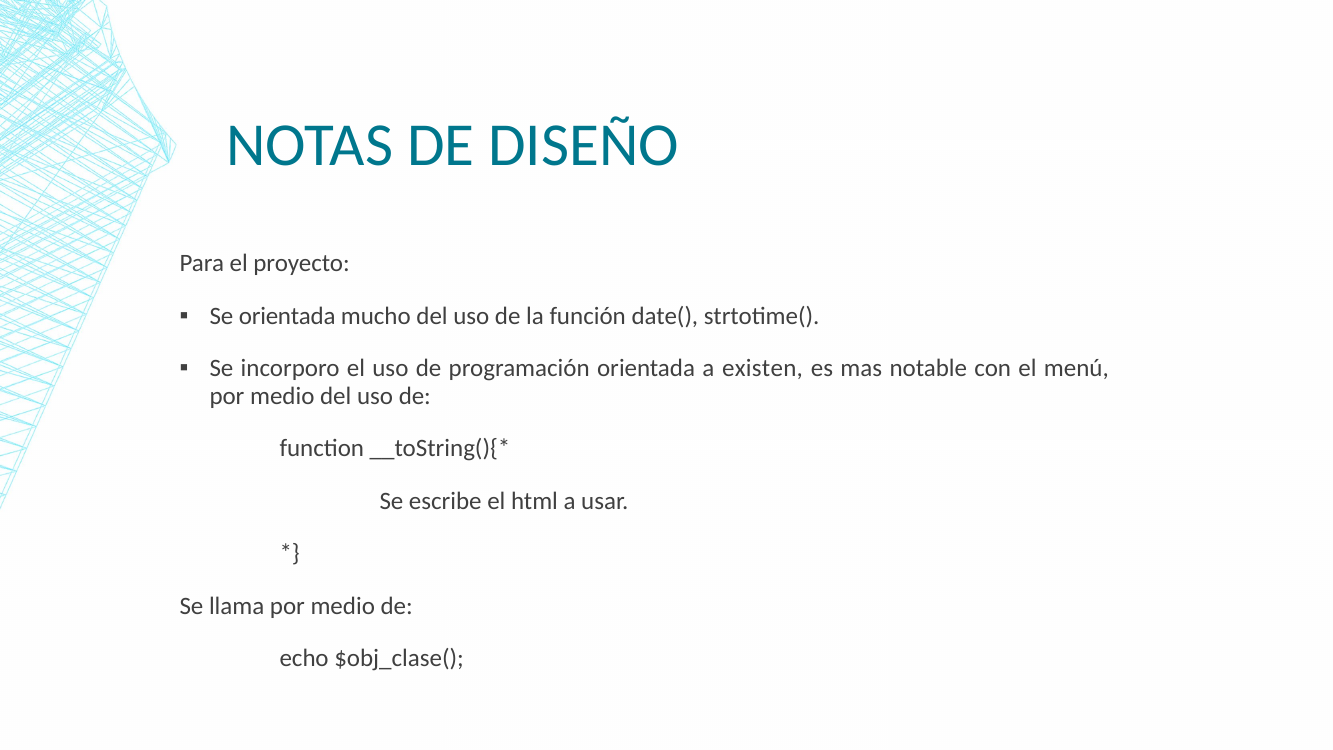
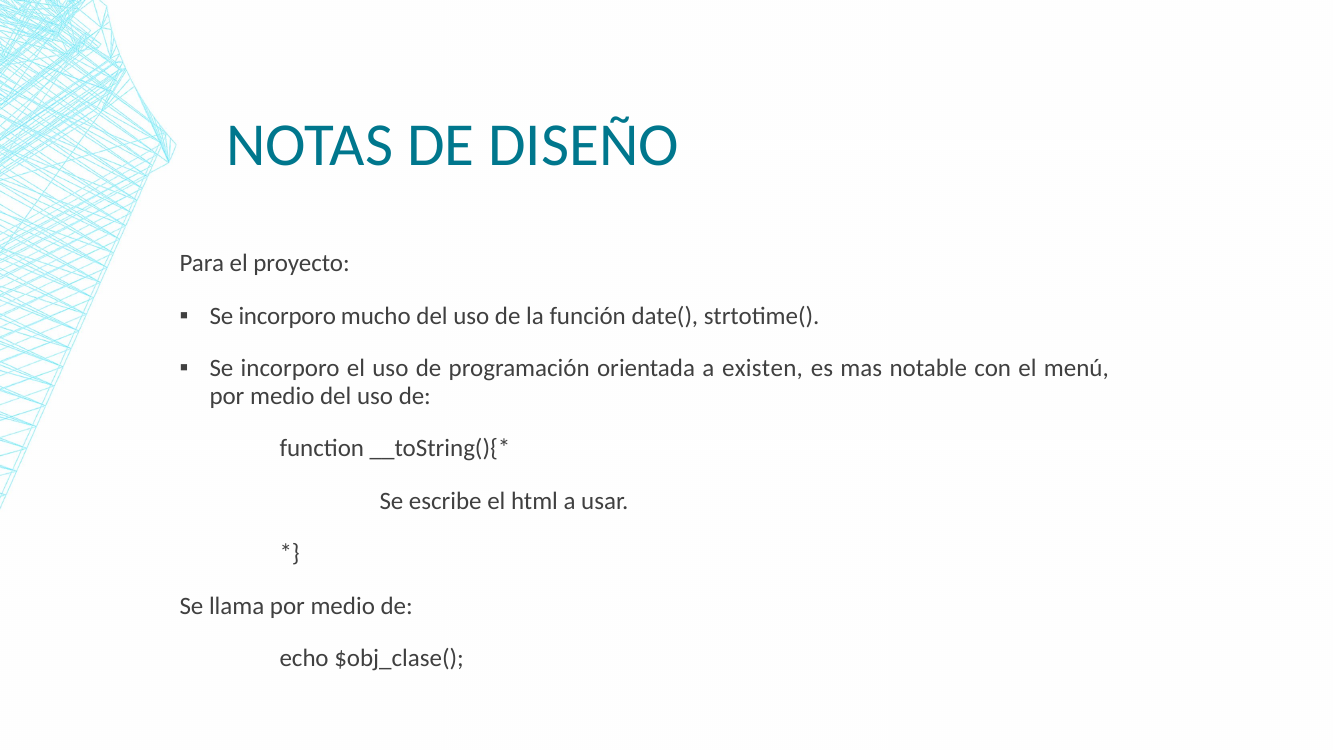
orientada: orientada -> incorporo (287, 316)
